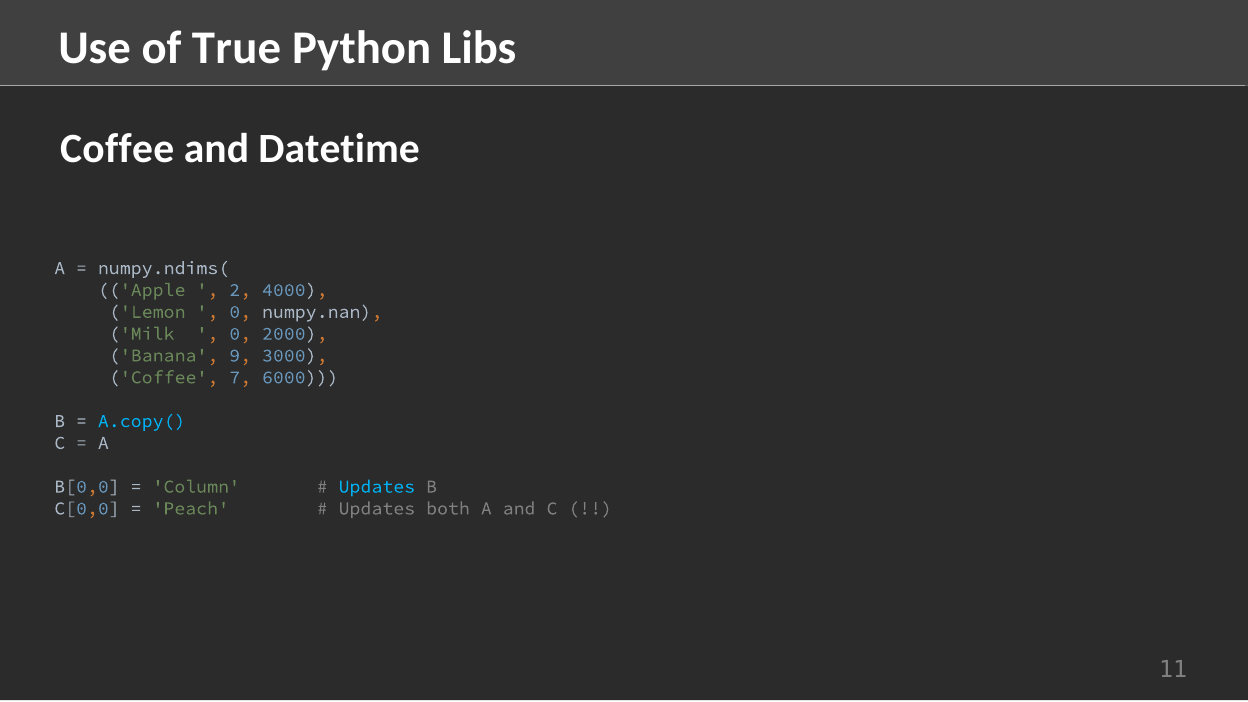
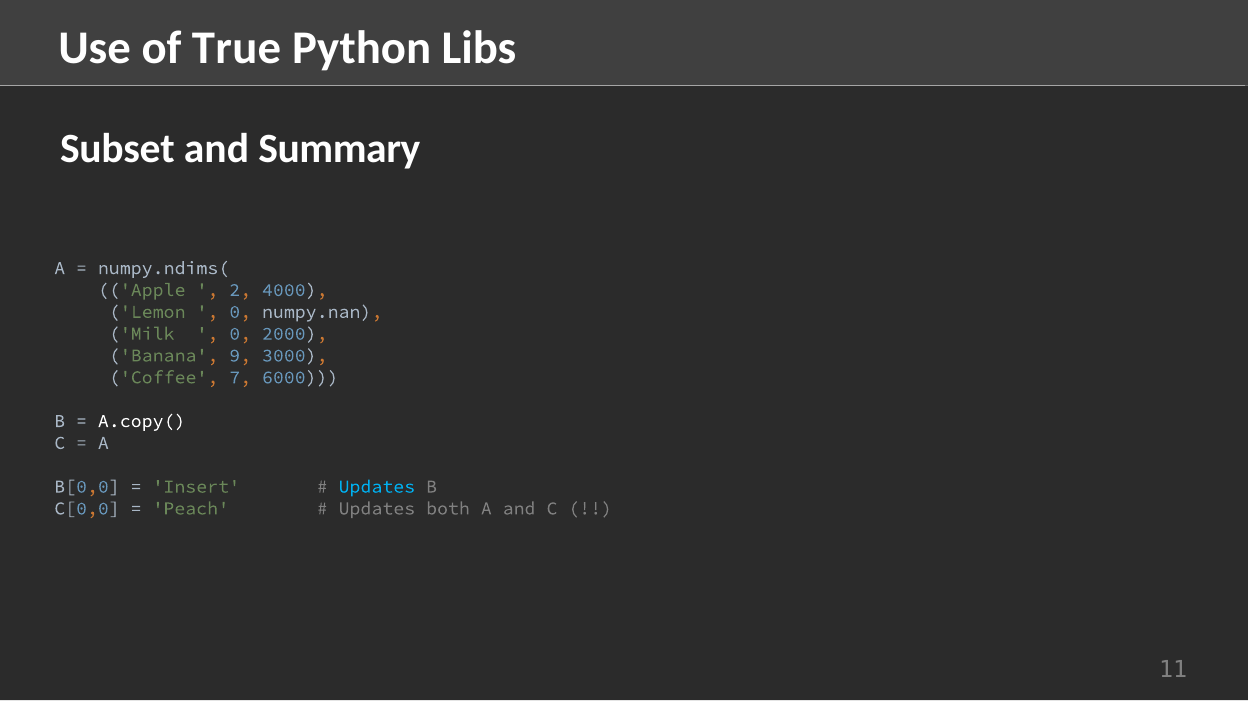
Coffee: Coffee -> Subset (117, 149)
Datetime: Datetime -> Summary (339, 149)
A.copy( colour: light blue -> white (142, 421)
Column: Column -> Insert (196, 487)
